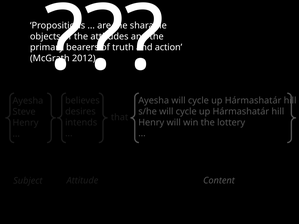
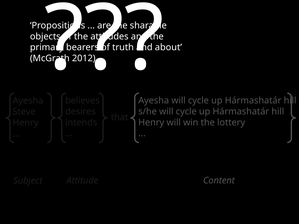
action: action -> about (168, 47)
